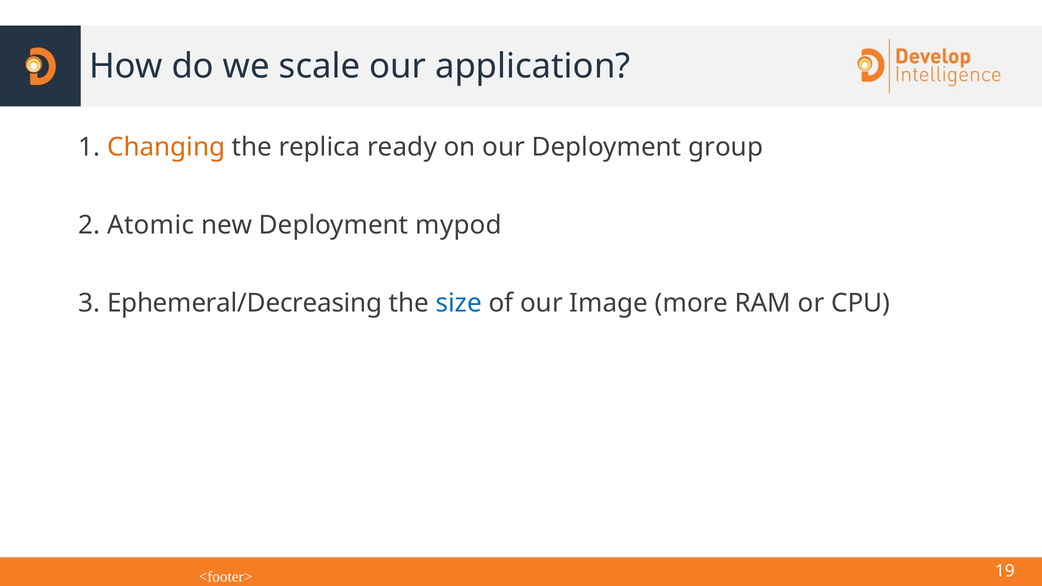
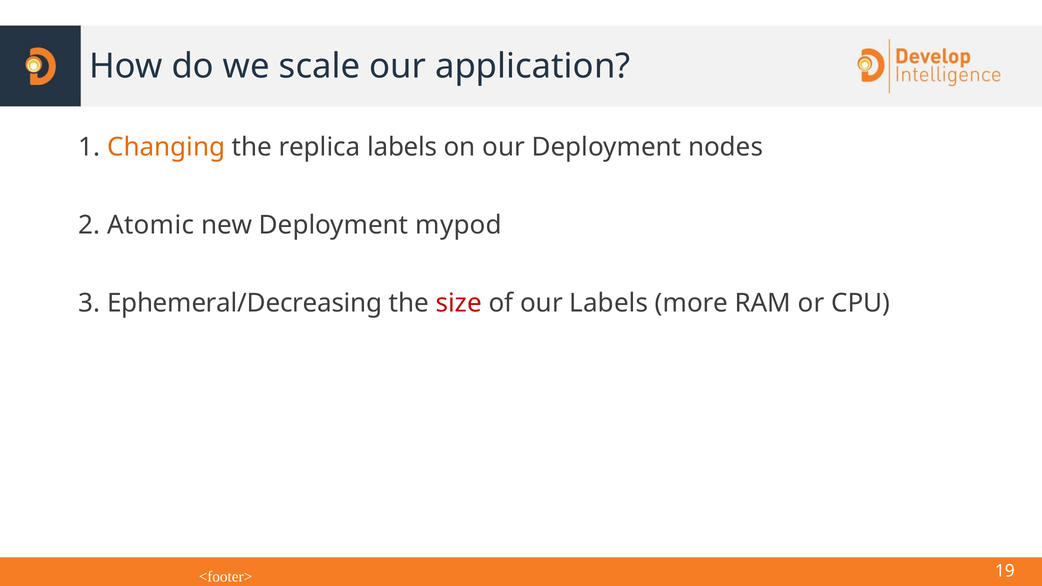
replica ready: ready -> labels (402, 147)
group: group -> nodes (726, 147)
size colour: blue -> red (459, 303)
our Image: Image -> Labels (609, 303)
